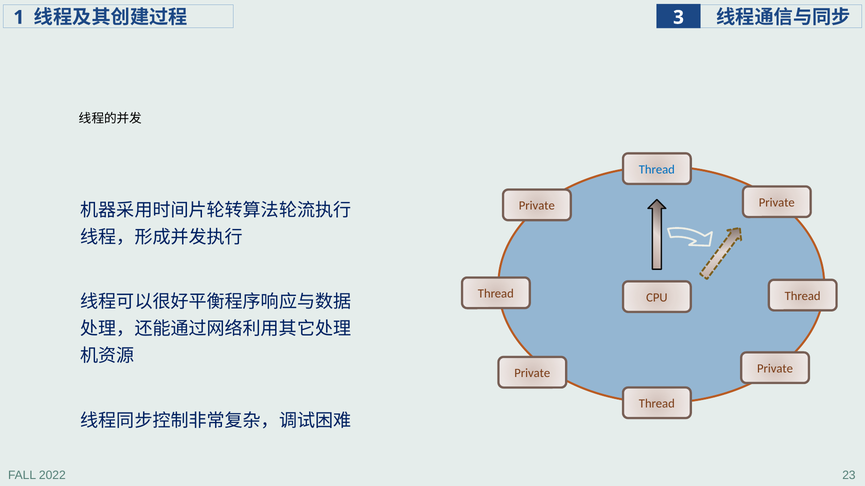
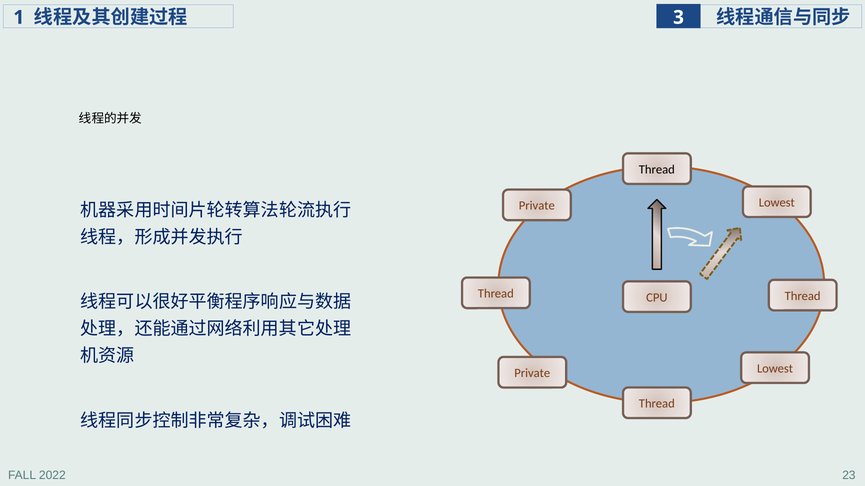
Thread colour: blue -> black (657, 170)
Private: Private -> Lowest (777, 203)
Private: Private -> Lowest (775, 369)
